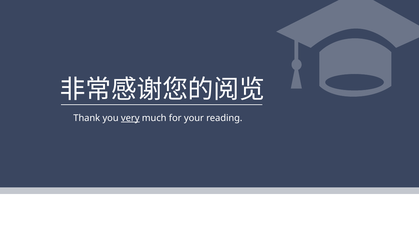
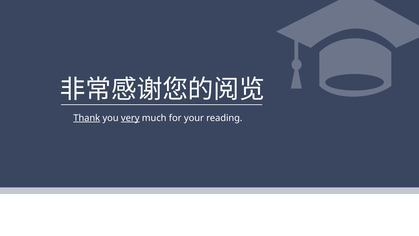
Thank underline: none -> present (87, 118)
